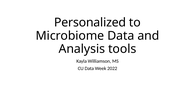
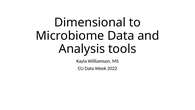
Personalized: Personalized -> Dimensional (90, 22)
